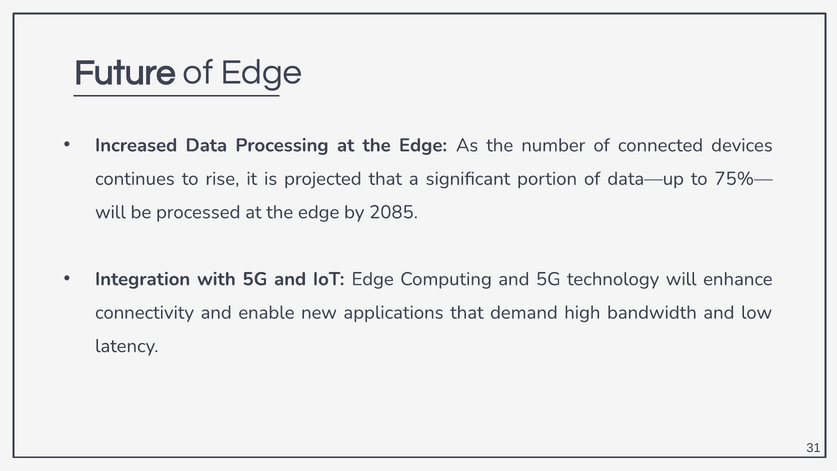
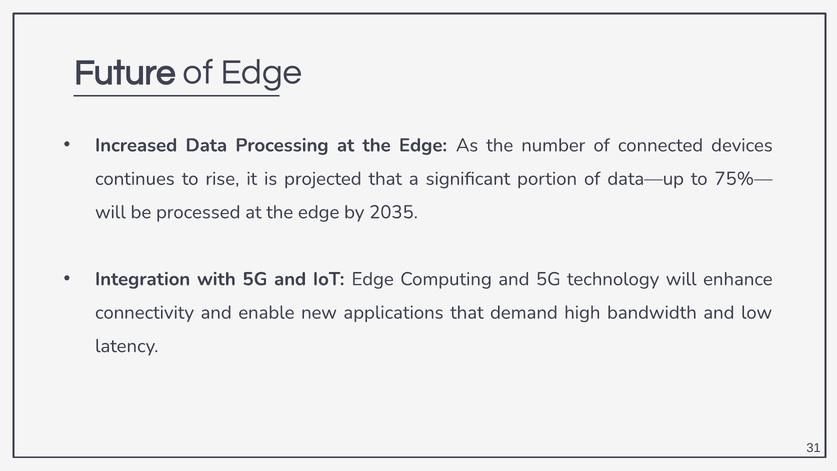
2085: 2085 -> 2035 (394, 212)
